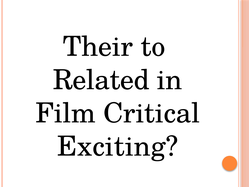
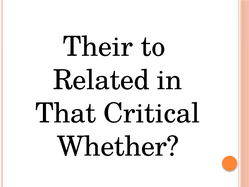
Film: Film -> That (66, 113)
Exciting: Exciting -> Whether (118, 146)
